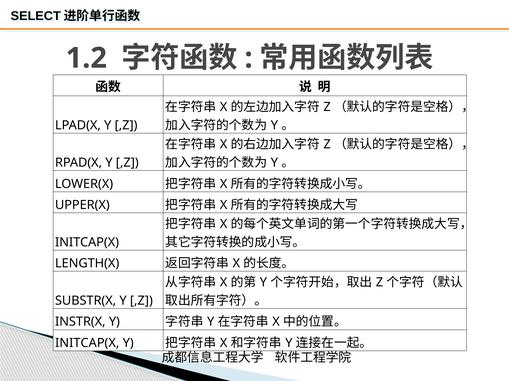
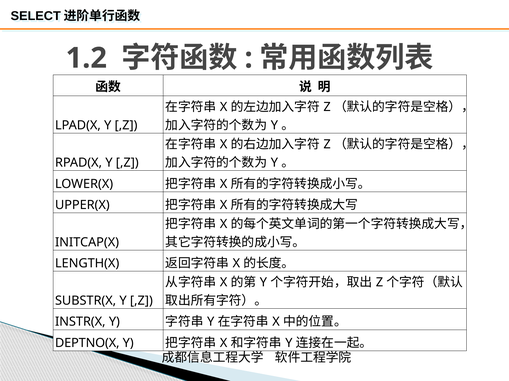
INITCAP(X: INITCAP(X -> DEPTNO(X (87, 344)
